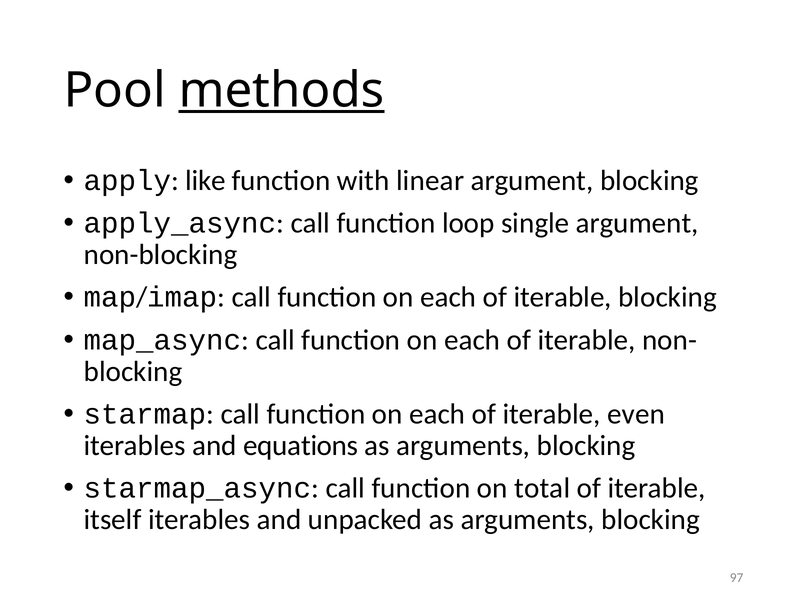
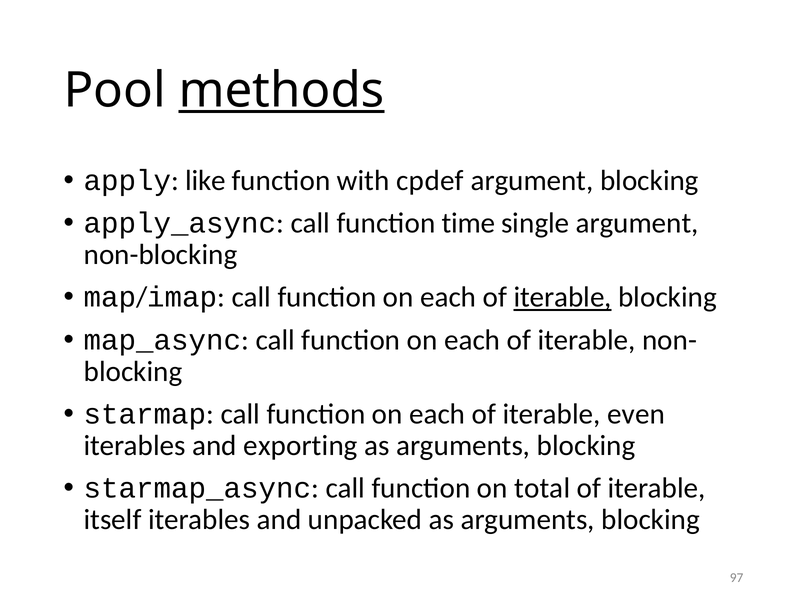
linear: linear -> cpdef (430, 181)
loop: loop -> time (468, 223)
iterable underline: none -> present (563, 297)
equations: equations -> exporting (301, 446)
